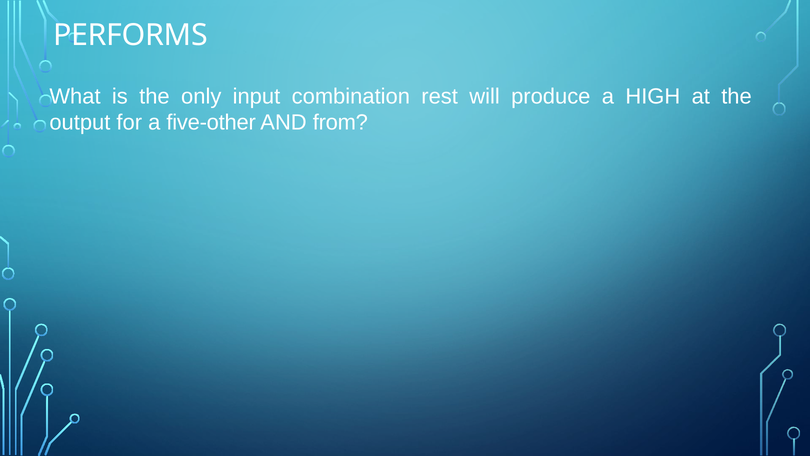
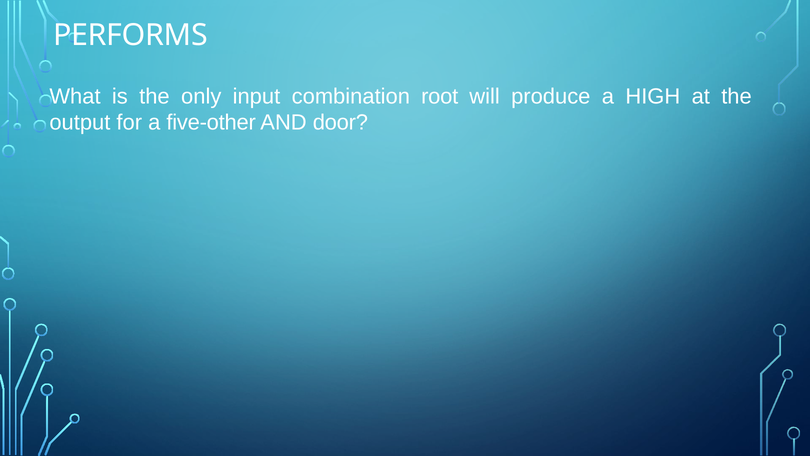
rest: rest -> root (440, 96)
from: from -> door (340, 122)
